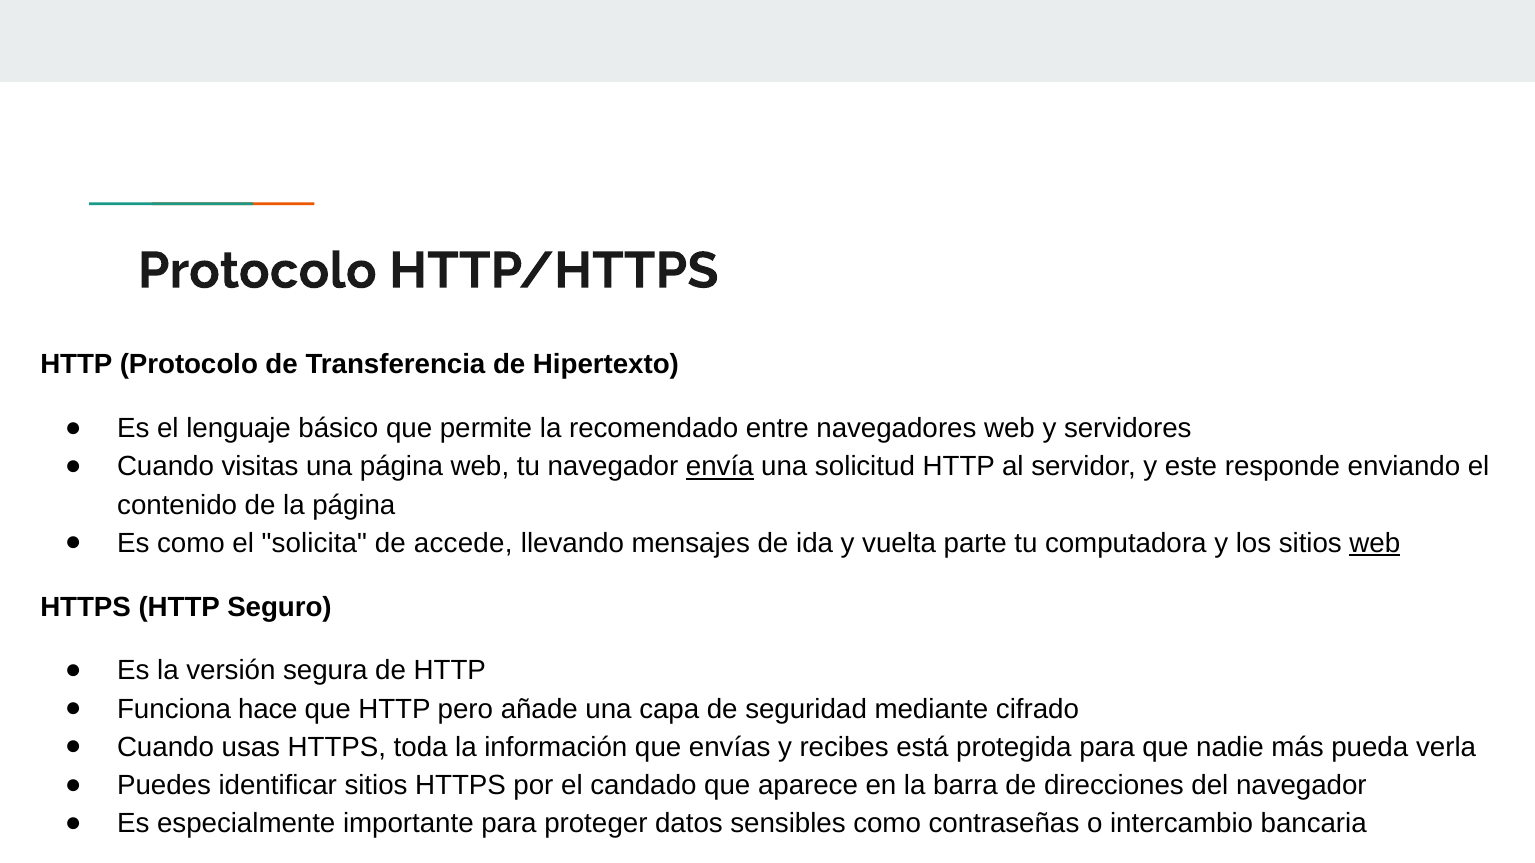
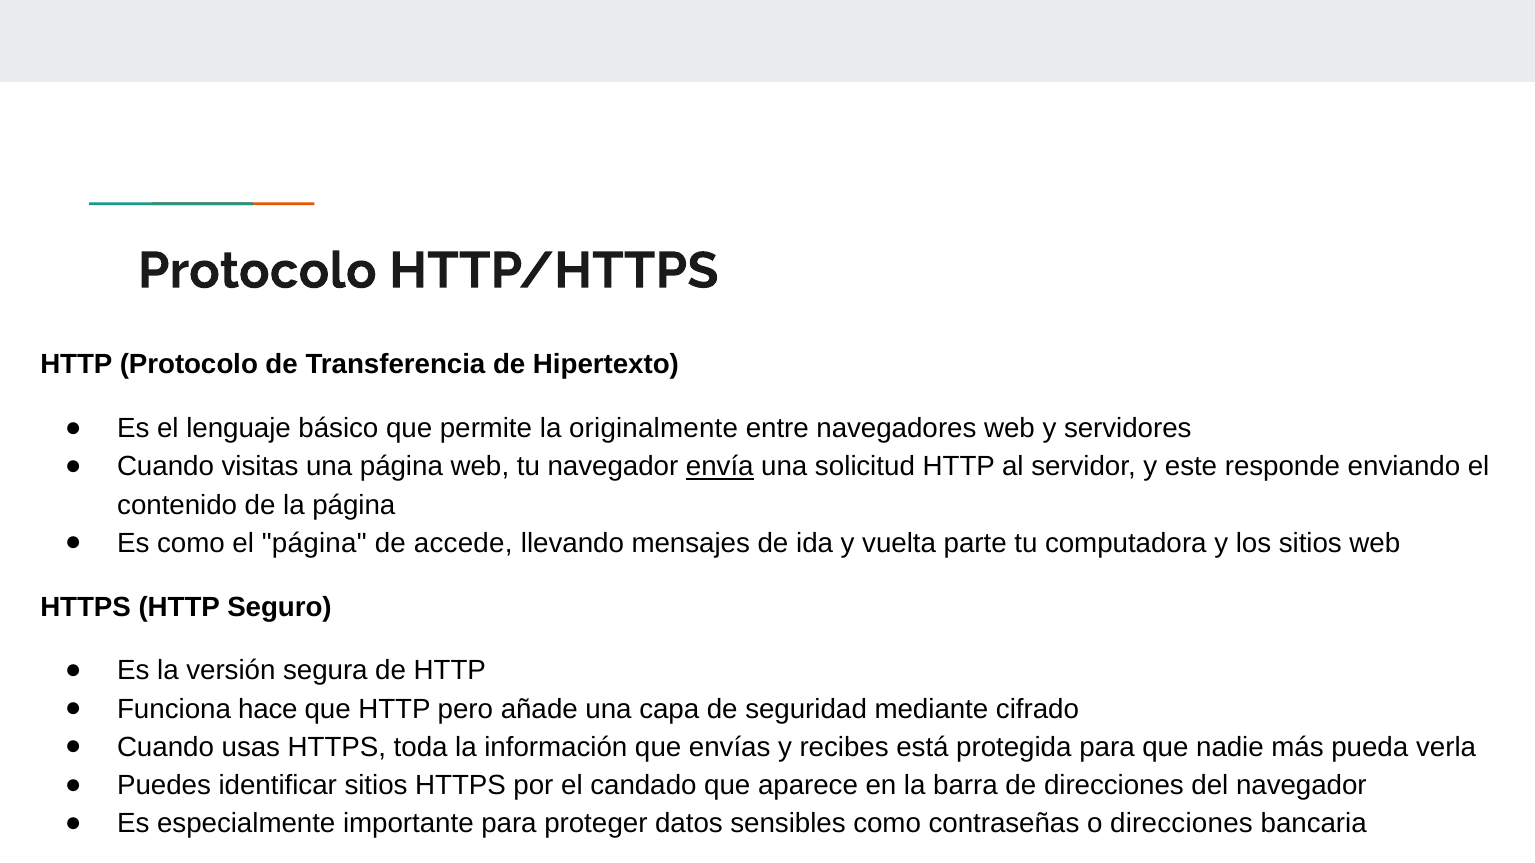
recomendado: recomendado -> originalmente (654, 429)
el solicita: solicita -> página (314, 544)
web underline: present -> none (1375, 544)
o intercambio: intercambio -> direcciones (1181, 824)
